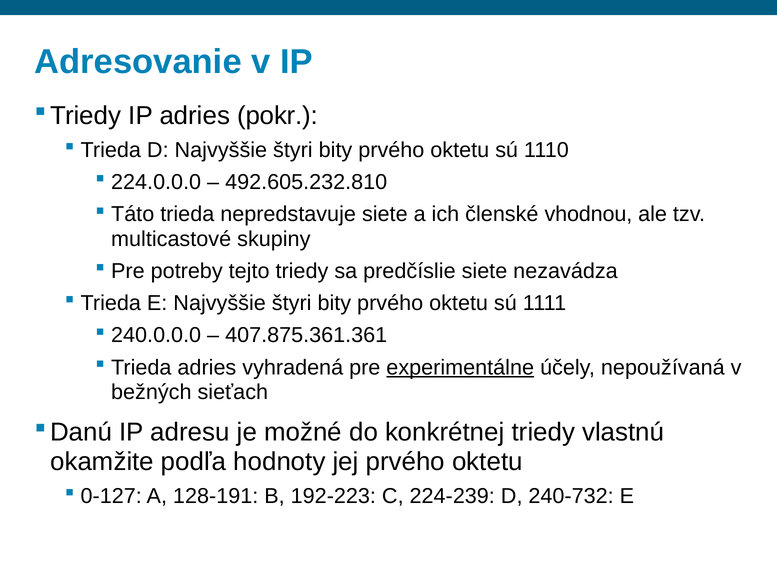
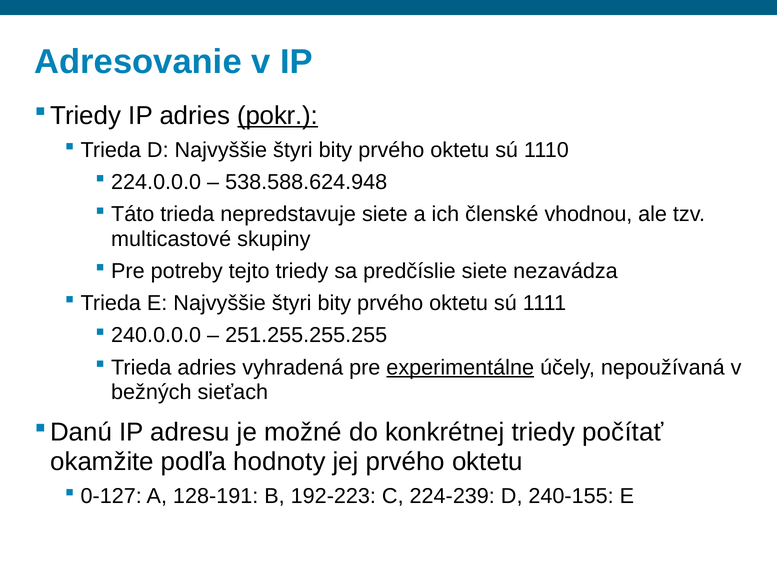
pokr underline: none -> present (278, 116)
492.605.232.810: 492.605.232.810 -> 538.588.624.948 (306, 182)
407.875.361.361: 407.875.361.361 -> 251.255.255.255 (306, 336)
vlastnú: vlastnú -> počítať (623, 433)
240-732: 240-732 -> 240-155 (571, 497)
